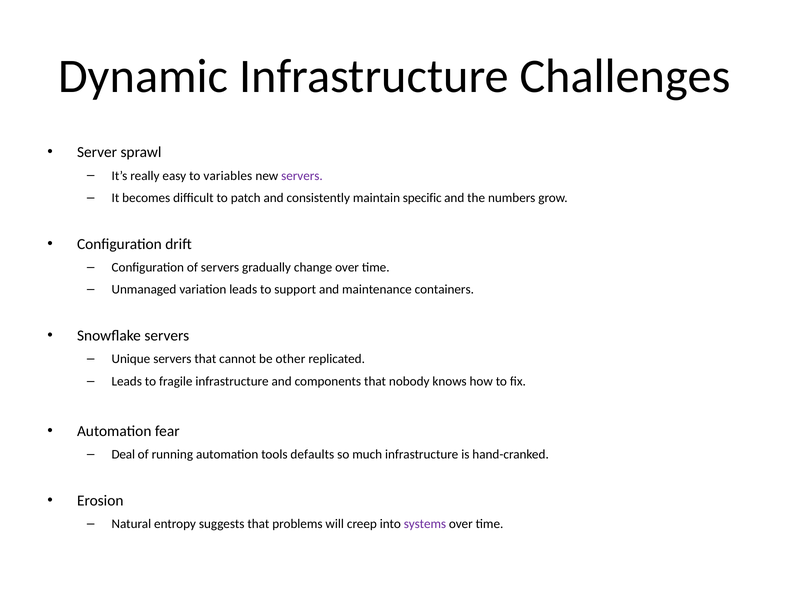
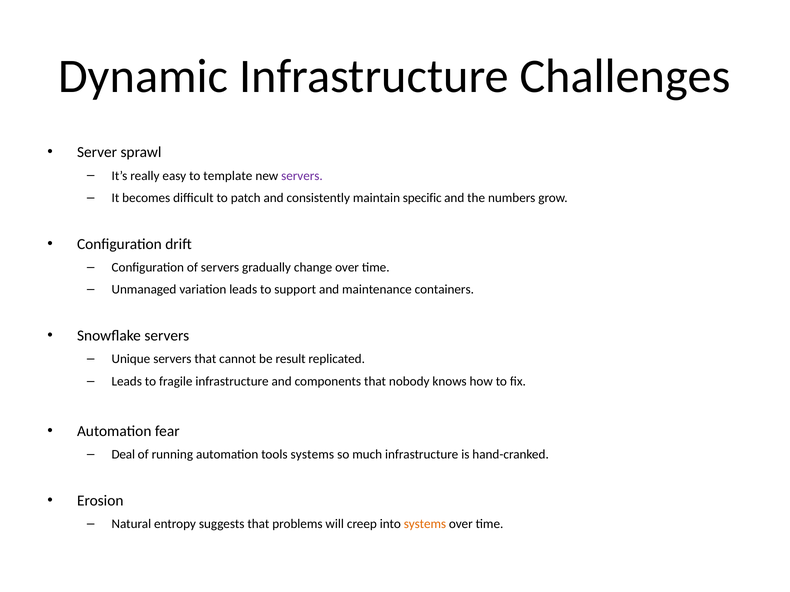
variables: variables -> template (228, 176)
other: other -> result (291, 359)
tools defaults: defaults -> systems (312, 455)
systems colour: purple -> orange (425, 524)
